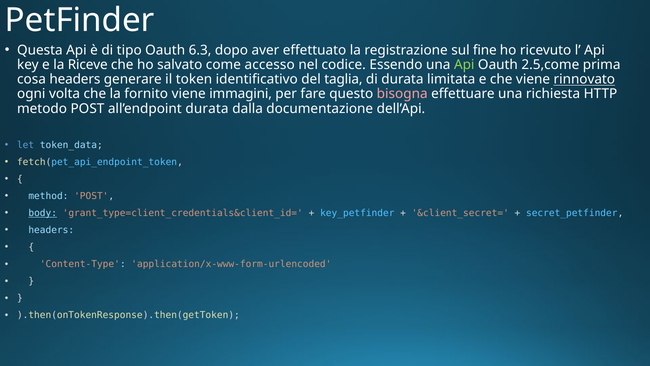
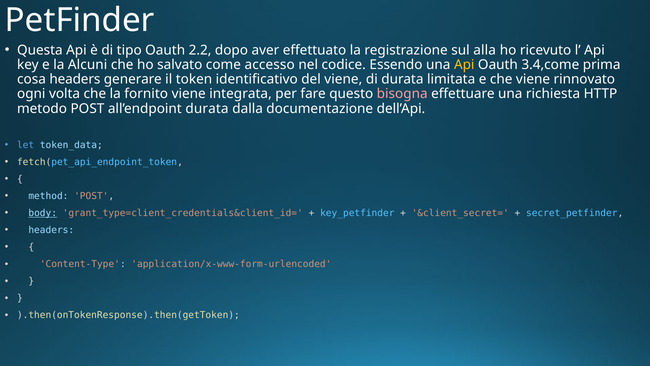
6.3: 6.3 -> 2.2 (200, 50)
fine: fine -> alla (485, 50)
Riceve: Riceve -> Alcuni (88, 65)
Api colour: light green -> yellow (464, 65)
2.5,come: 2.5,come -> 3.4,come (550, 65)
del taglia: taglia -> viene (343, 79)
rinnovato underline: present -> none (584, 79)
immagini: immagini -> integrata (241, 94)
